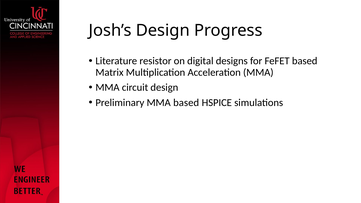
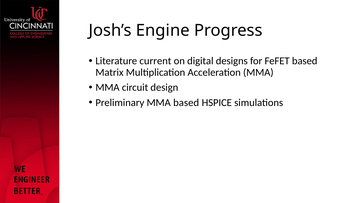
Josh’s Design: Design -> Engine (163, 30)
resistor: resistor -> current (155, 61)
